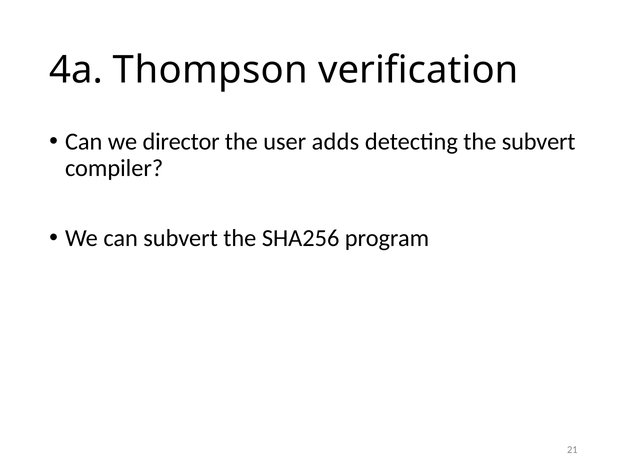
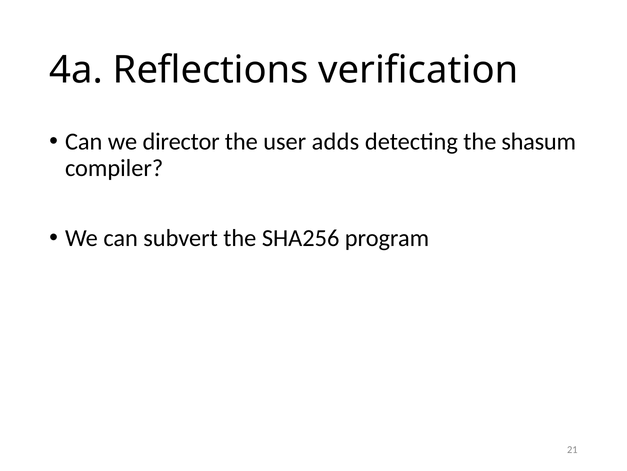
Thompson: Thompson -> Reflections (211, 70)
the subvert: subvert -> shasum (539, 141)
